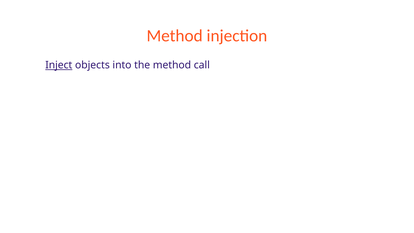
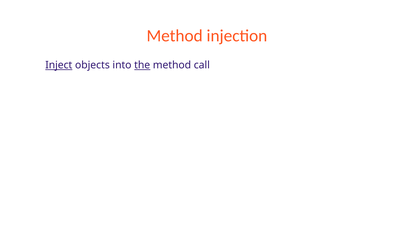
the underline: none -> present (142, 65)
